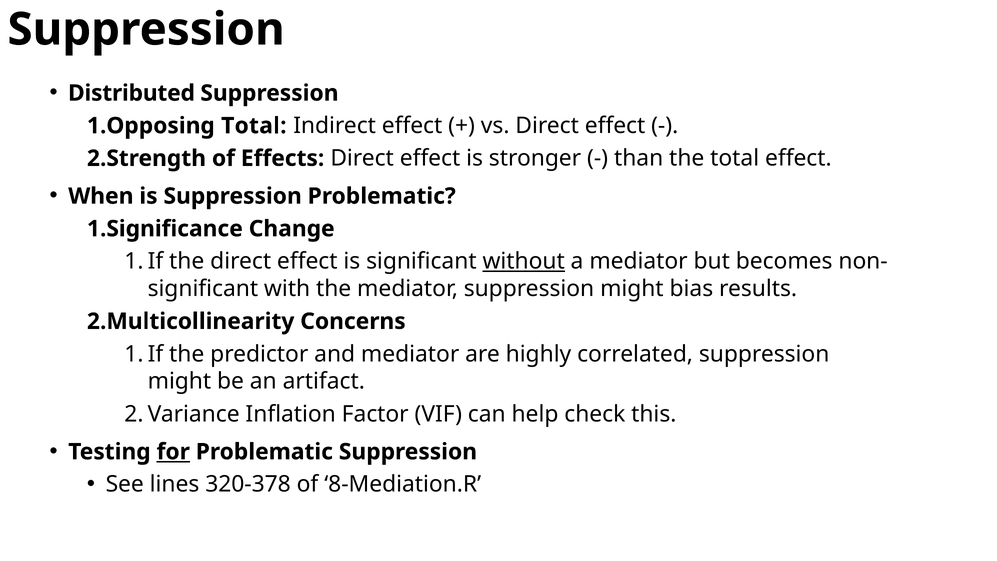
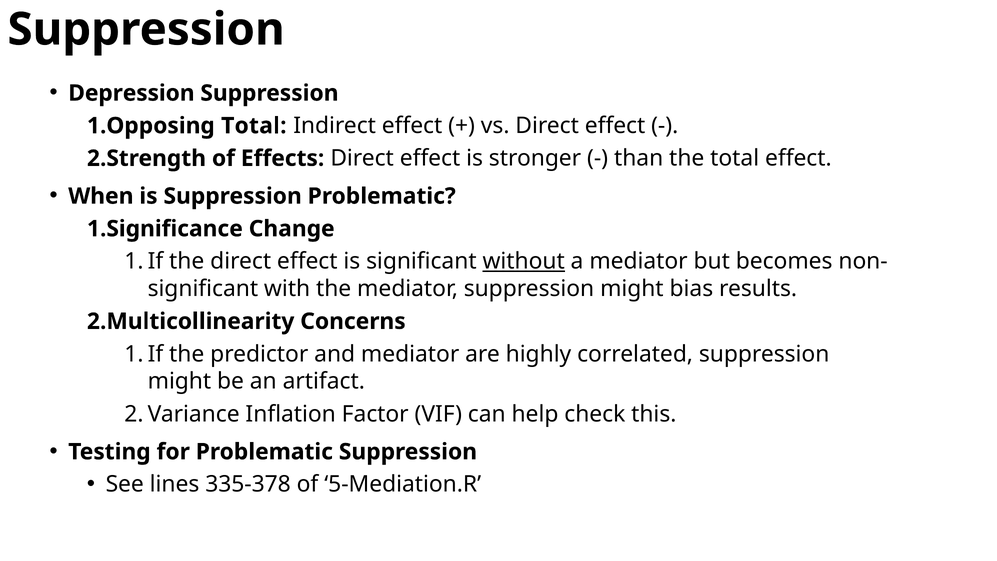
Distributed: Distributed -> Depression (131, 93)
for underline: present -> none (173, 452)
320-378: 320-378 -> 335-378 (248, 484)
8-Mediation.R: 8-Mediation.R -> 5-Mediation.R (403, 484)
